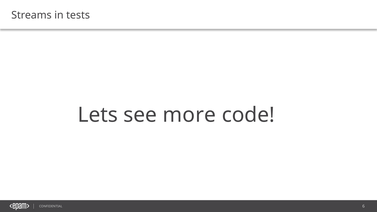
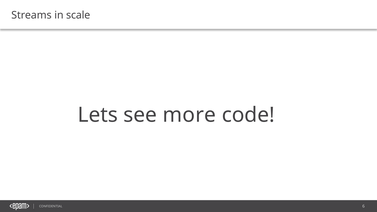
tests: tests -> scale (78, 15)
